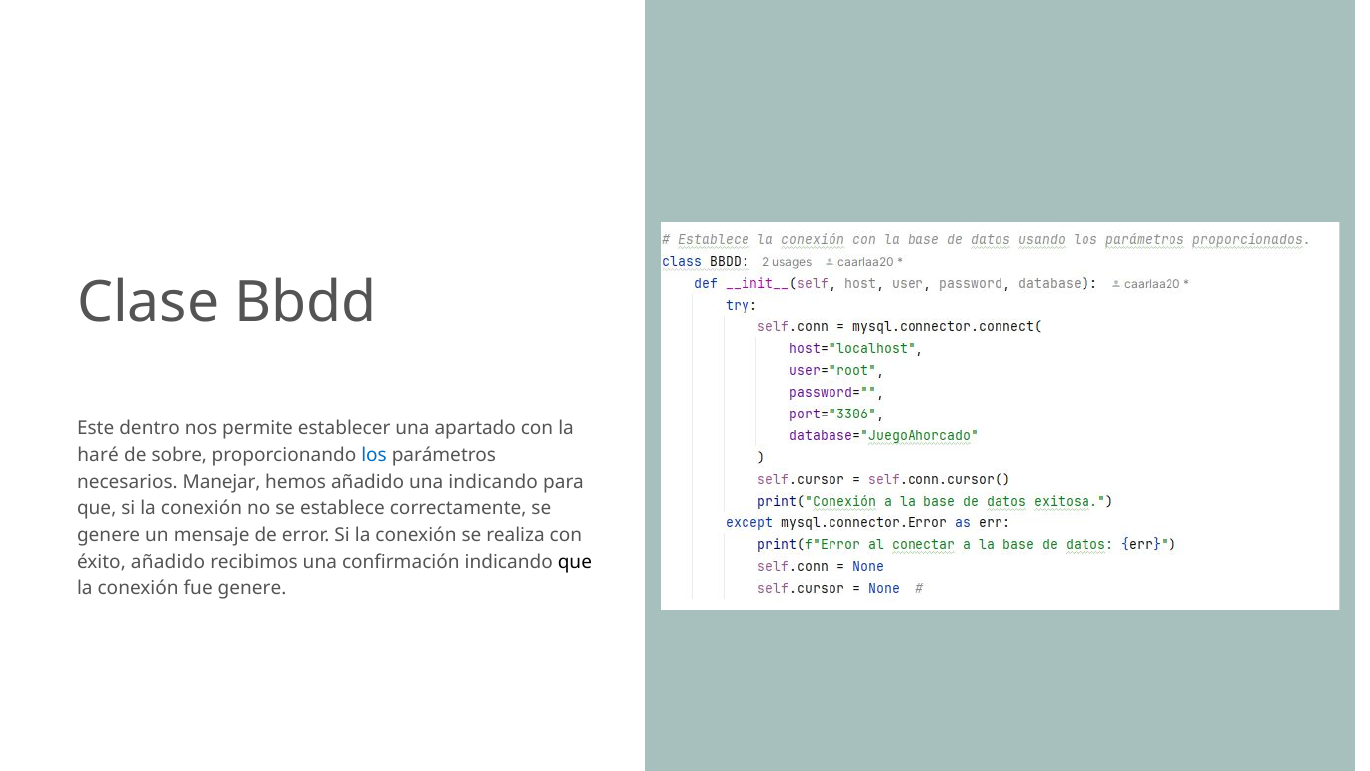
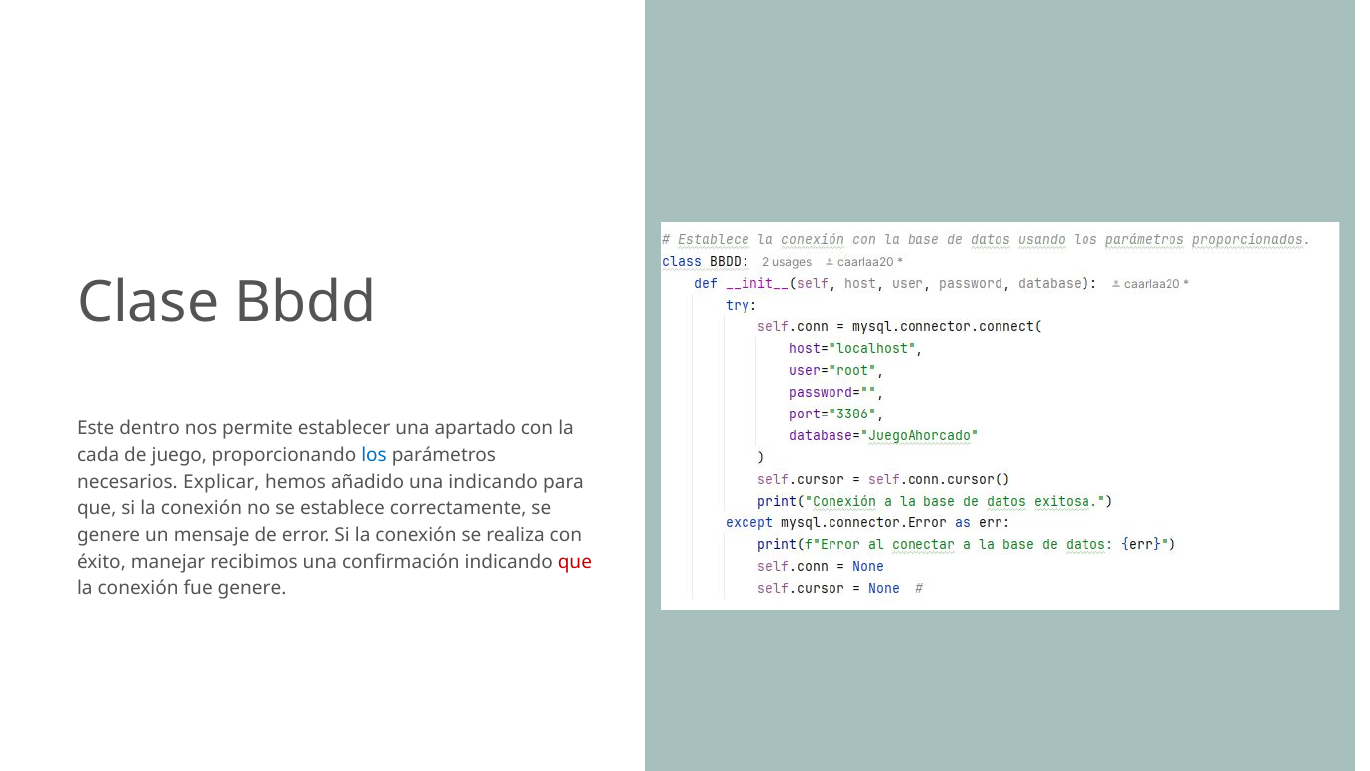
haré: haré -> cada (98, 455)
sobre: sobre -> juego (179, 455)
Manejar: Manejar -> Explicar (221, 482)
éxito añadido: añadido -> manejar (168, 562)
que colour: black -> red (575, 562)
